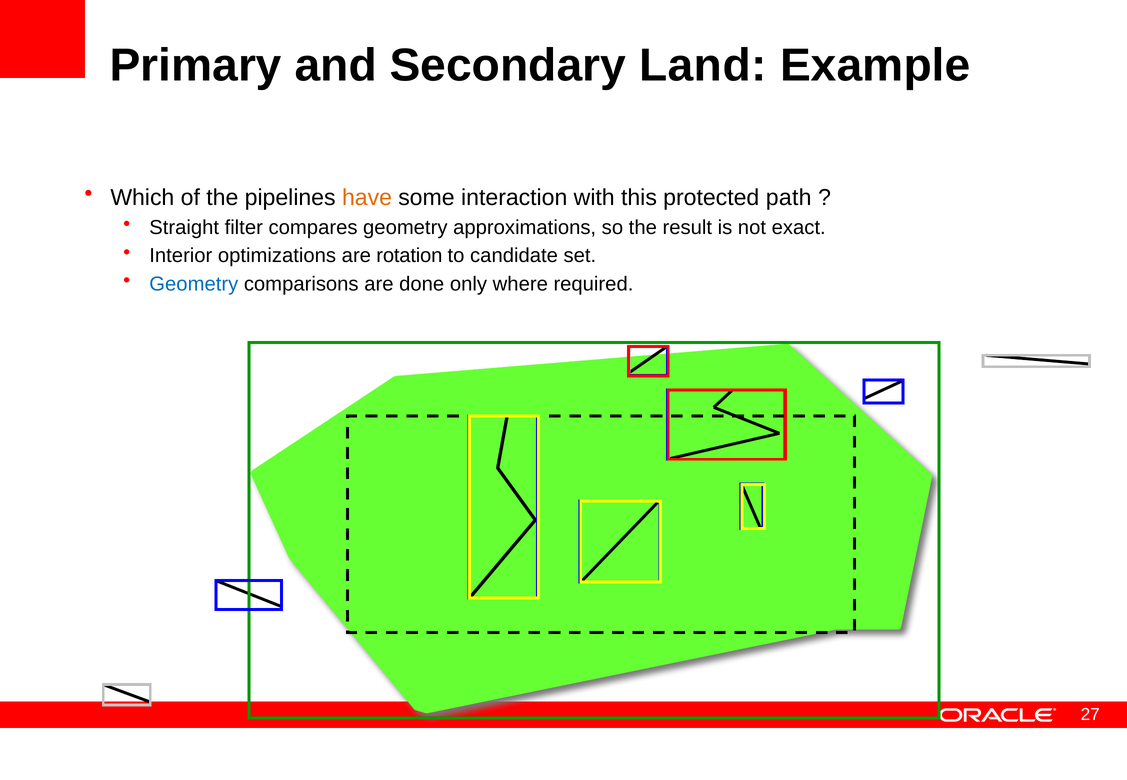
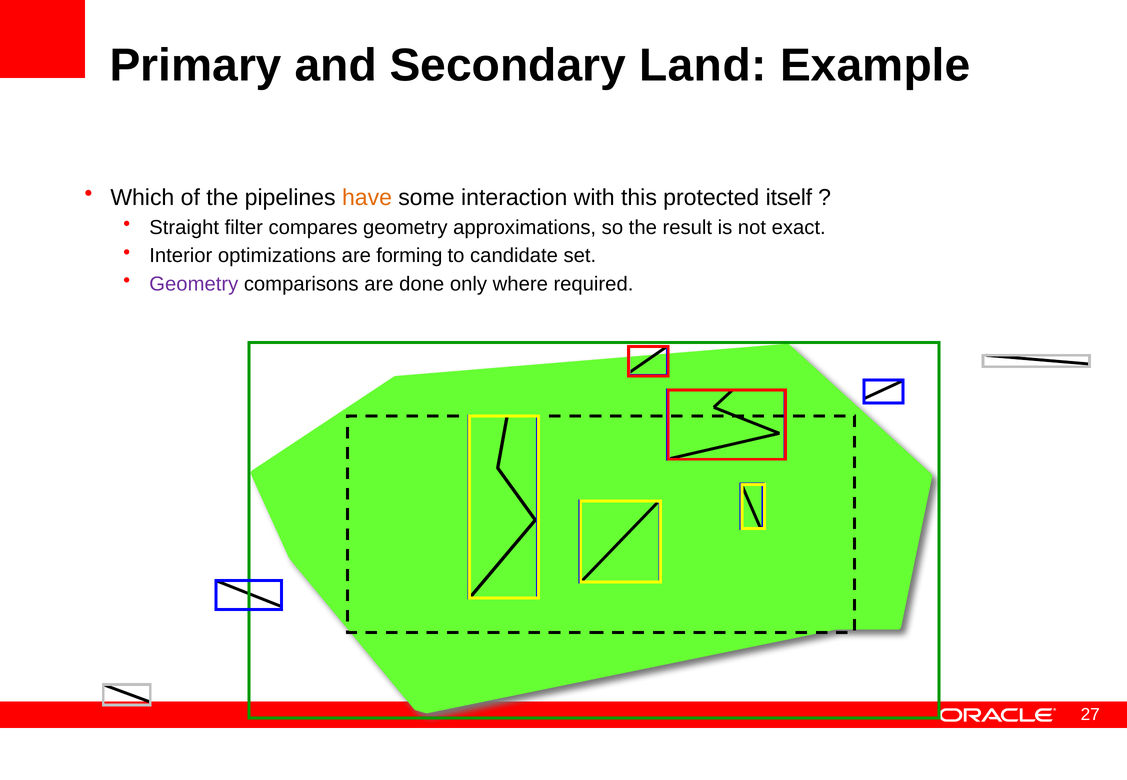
path: path -> itself (789, 198)
rotation: rotation -> forming (409, 256)
Geometry colour: blue -> purple (194, 284)
